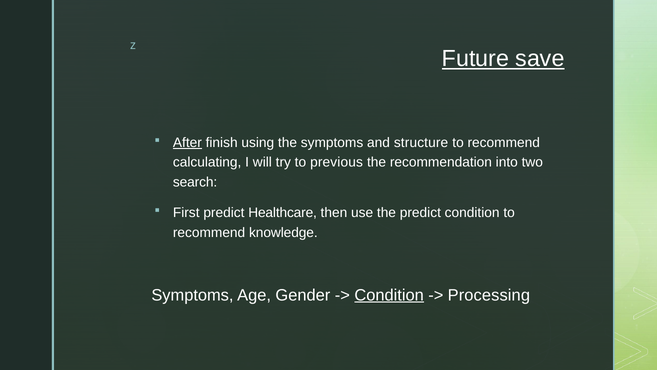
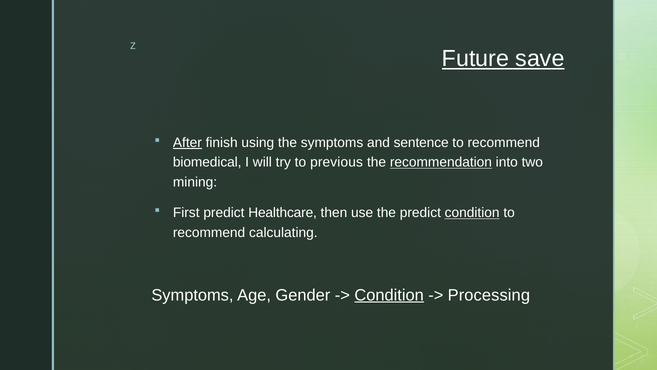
structure: structure -> sentence (421, 142)
calculating: calculating -> biomedical (207, 162)
recommendation underline: none -> present (441, 162)
search: search -> mining (195, 182)
condition underline: none -> present (472, 213)
knowledge: knowledge -> calculating (283, 232)
